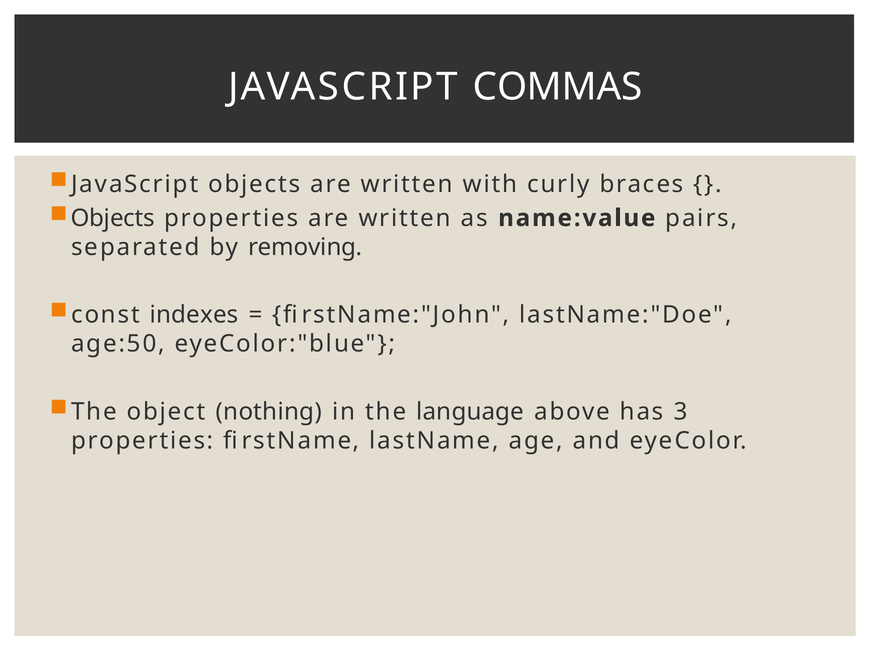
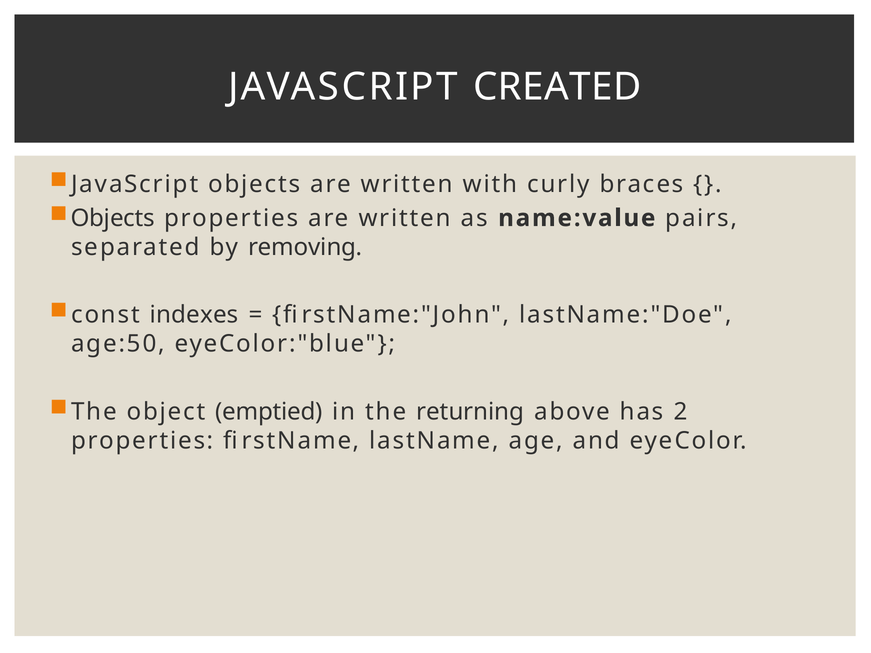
COMMAS: COMMAS -> CREATED (557, 87)
nothing: nothing -> emptied (269, 412)
language: language -> returning (470, 412)
3: 3 -> 2 (681, 412)
